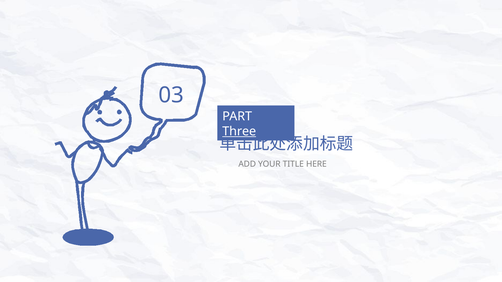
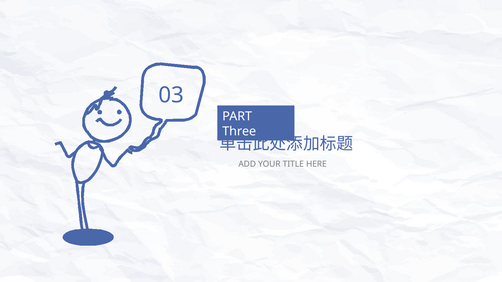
Three underline: present -> none (239, 132)
